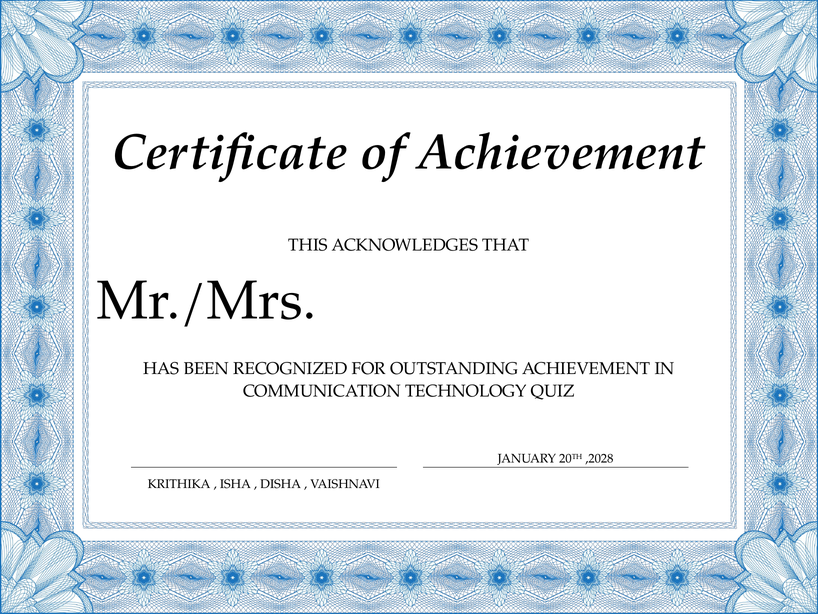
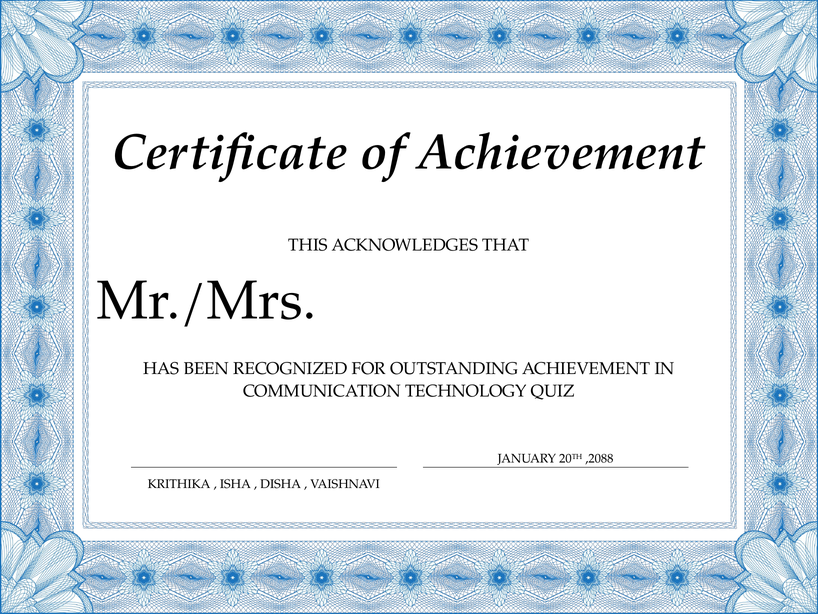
,2028: ,2028 -> ,2088 (599, 458)
